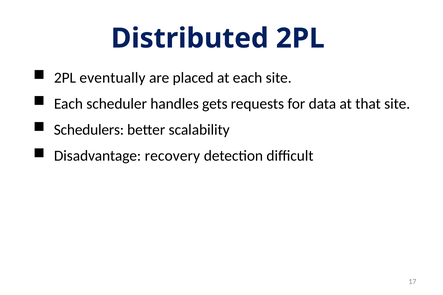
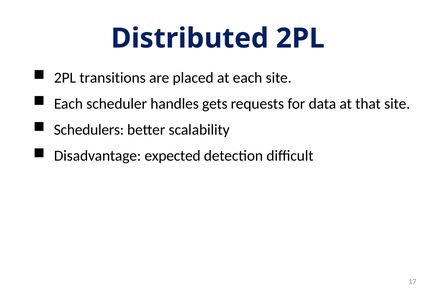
eventually: eventually -> transitions (113, 78)
recovery: recovery -> expected (173, 156)
